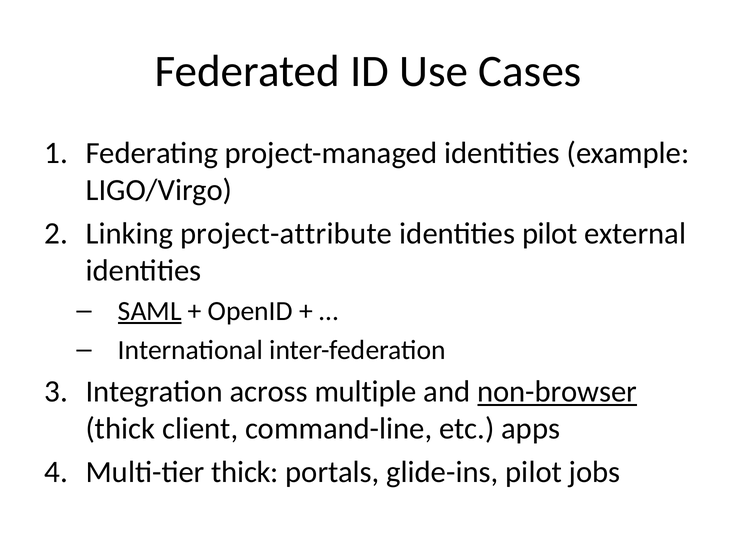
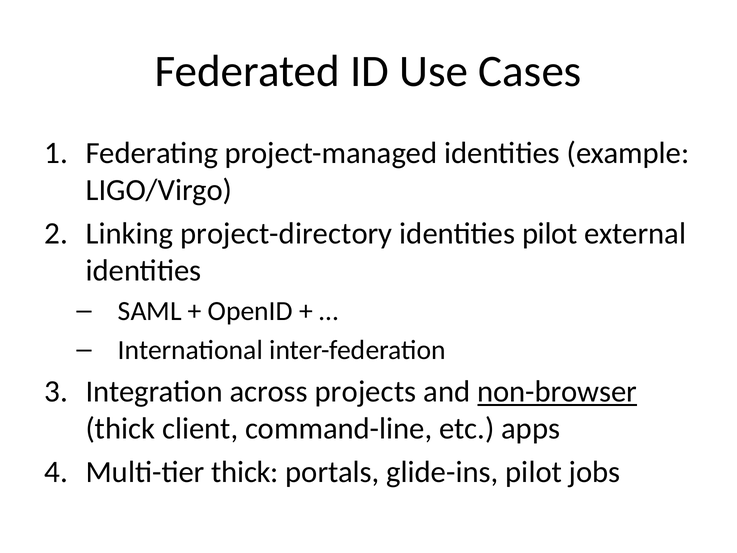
project-attribute: project-attribute -> project-directory (286, 233)
SAML underline: present -> none (150, 311)
multiple: multiple -> projects (365, 392)
